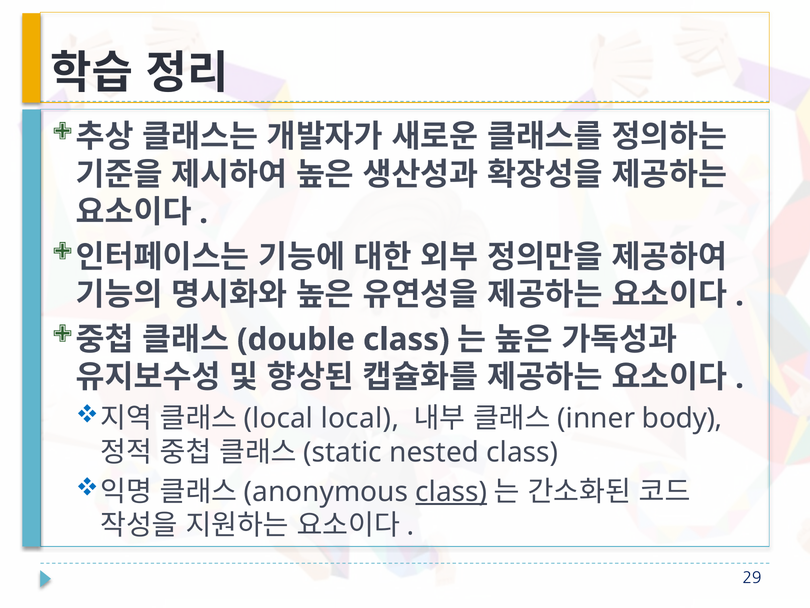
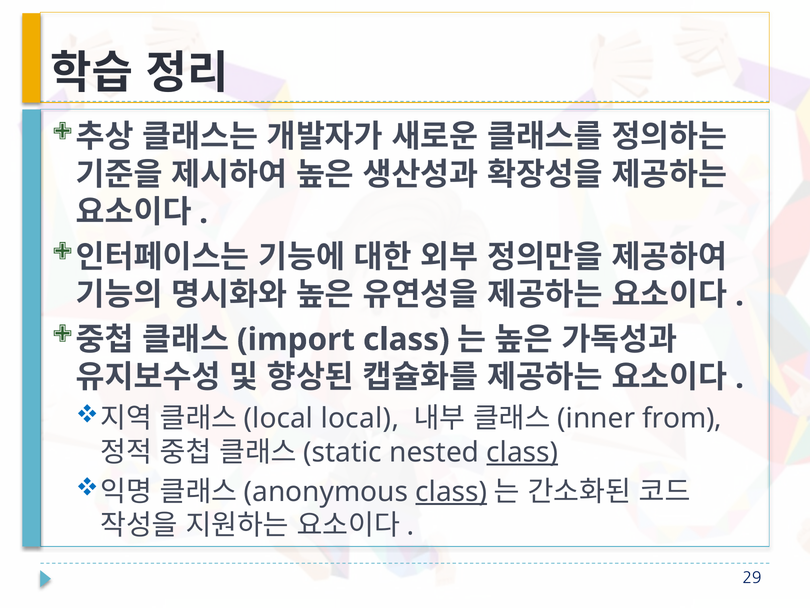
double: double -> import (296, 339)
body: body -> from (682, 418)
class underline: none -> present (522, 452)
